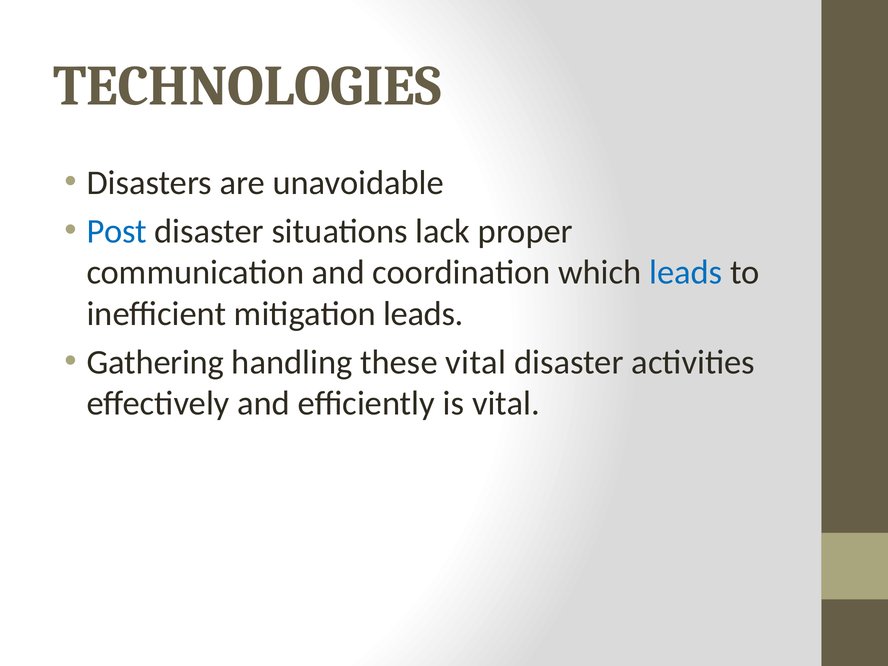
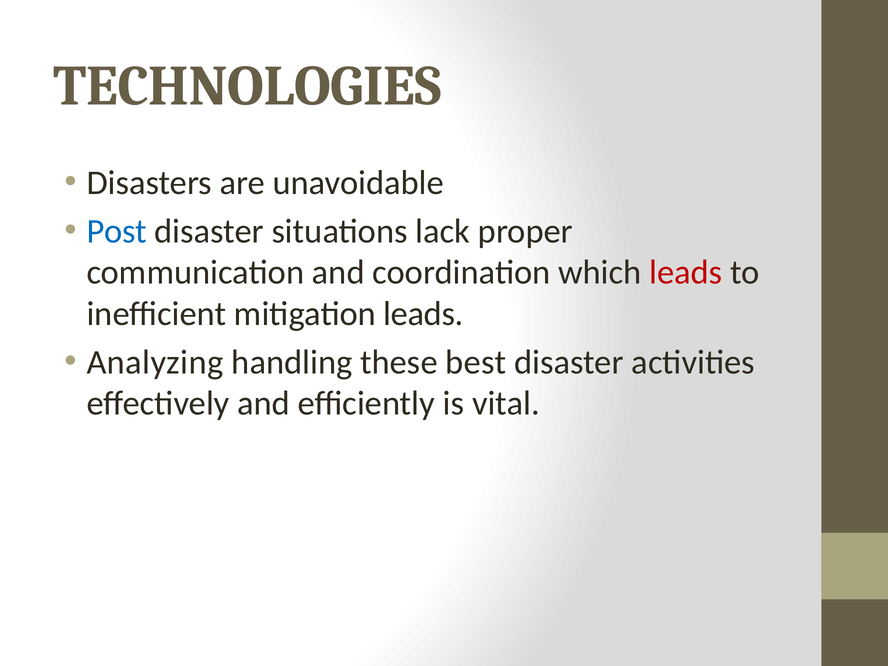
leads colour: blue -> red (686, 273)
Gathering: Gathering -> Analyzing (155, 362)
these vital: vital -> best (476, 362)
